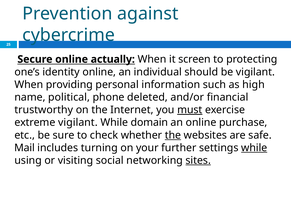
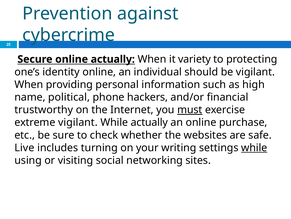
screen: screen -> variety (195, 59)
deleted: deleted -> hackers (148, 97)
While domain: domain -> actually (149, 122)
the underline: present -> none (173, 135)
Mail: Mail -> Live (24, 147)
further: further -> writing (179, 147)
sites underline: present -> none (198, 160)
